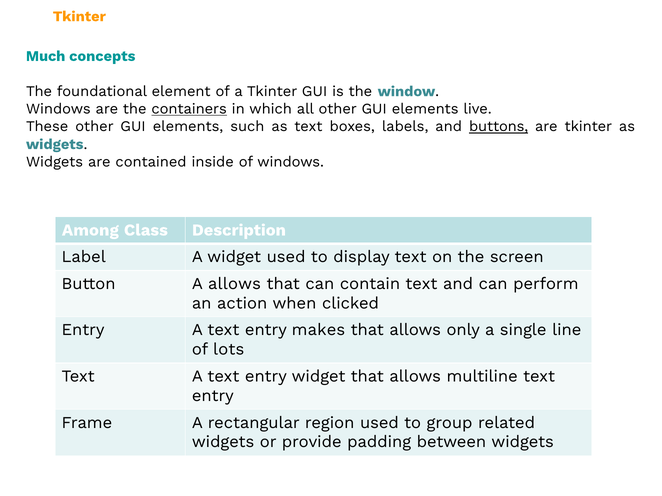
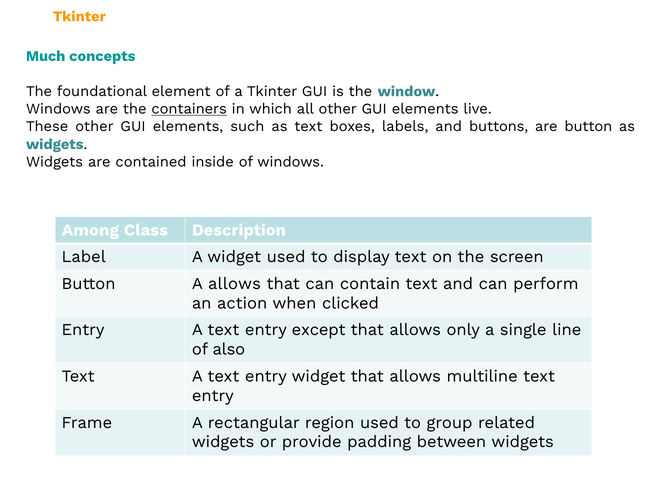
buttons underline: present -> none (499, 127)
are tkinter: tkinter -> button (588, 127)
makes: makes -> except (319, 330)
lots: lots -> also (229, 350)
